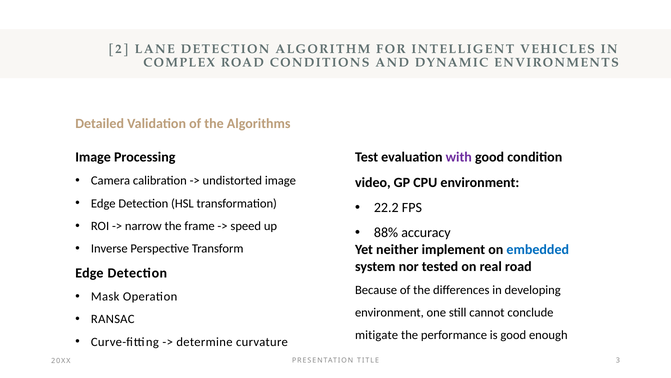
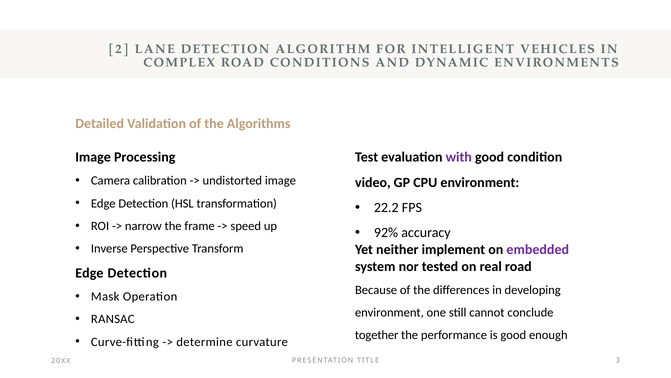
88%: 88% -> 92% (386, 233)
embedded colour: blue -> purple (538, 249)
mitigate: mitigate -> together (377, 335)
